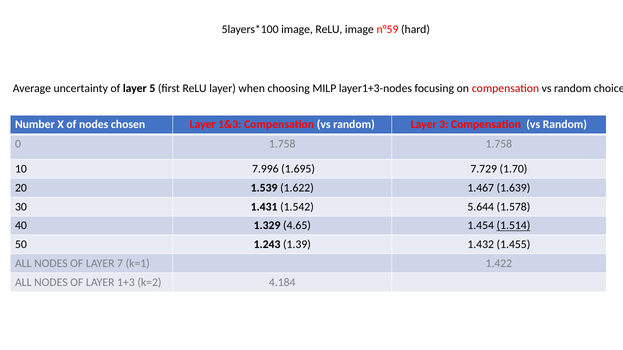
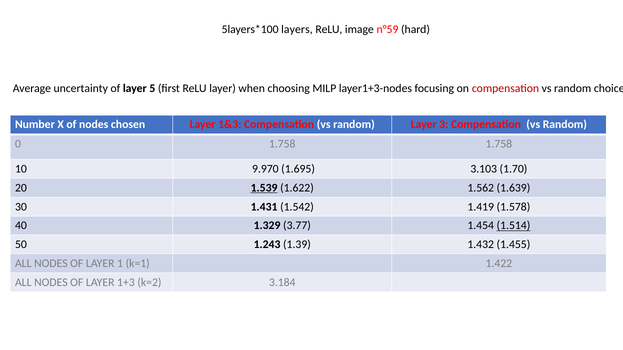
image: image -> layers (297, 29)
7.996: 7.996 -> 9.970 (265, 169)
7.729: 7.729 -> 3.103 (484, 169)
1.539 underline: none -> present (264, 188)
1.467: 1.467 -> 1.562 (481, 188)
5.644: 5.644 -> 1.419 (481, 207)
4.65: 4.65 -> 3.77 (297, 226)
7: 7 -> 1 (120, 264)
4.184: 4.184 -> 3.184 (282, 283)
